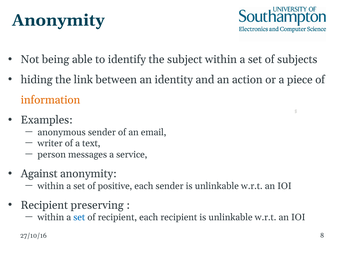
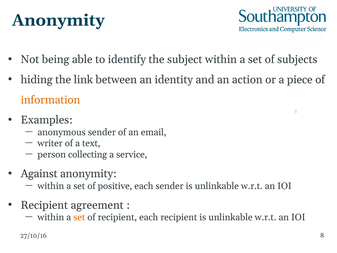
messages: messages -> collecting (88, 155)
preserving: preserving -> agreement (97, 205)
set colour: blue -> orange (79, 218)
